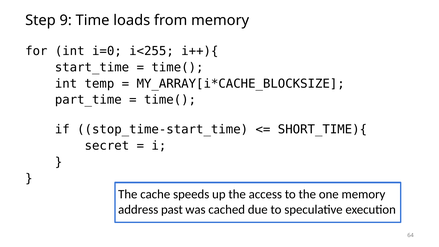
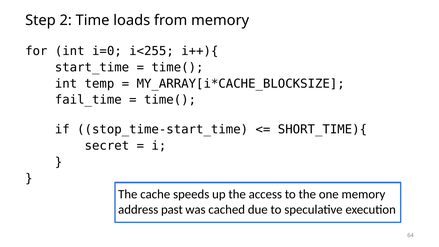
9: 9 -> 2 (66, 20)
part_time: part_time -> fail_time (88, 100)
